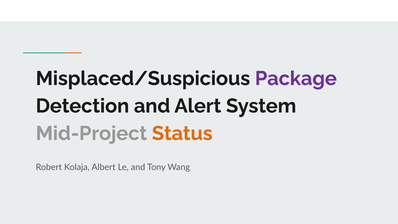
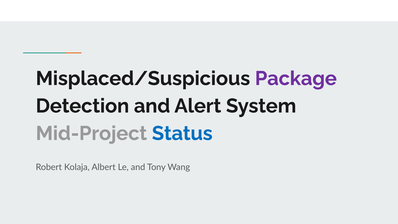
Status colour: orange -> blue (182, 133)
